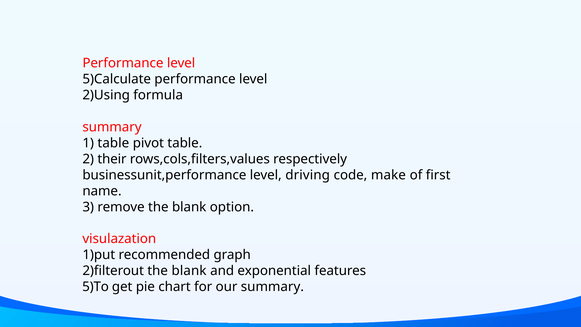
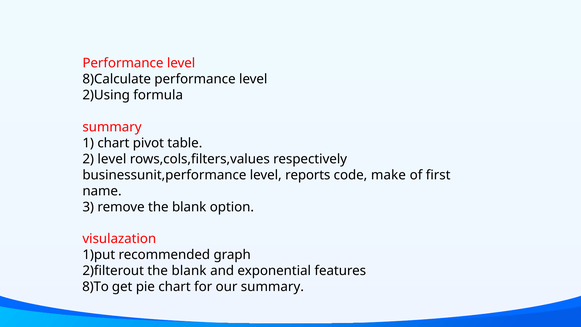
5)Calculate: 5)Calculate -> 8)Calculate (117, 79)
1 table: table -> chart (113, 143)
2 their: their -> level (112, 159)
driving: driving -> reports (308, 175)
5)To: 5)To -> 8)To (96, 287)
